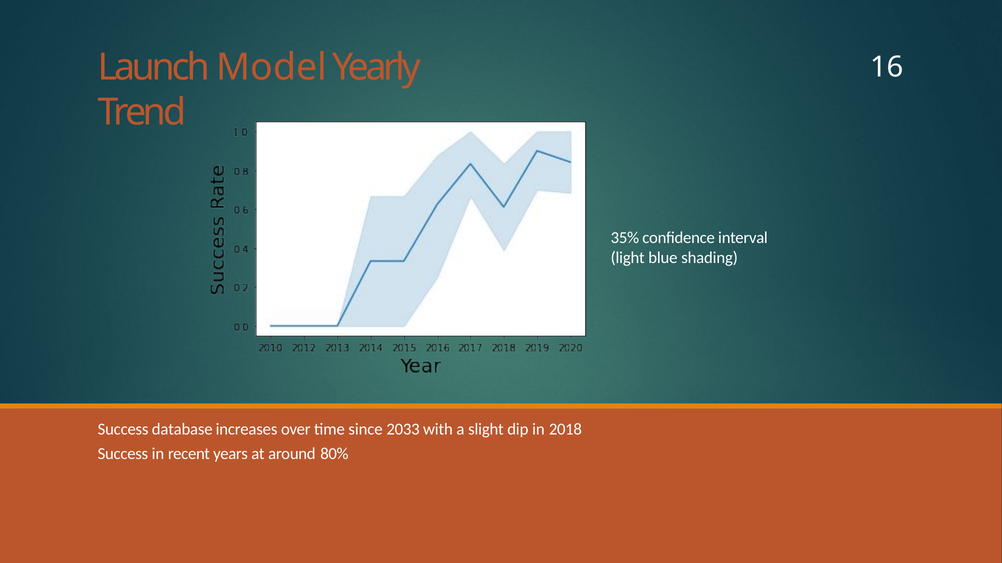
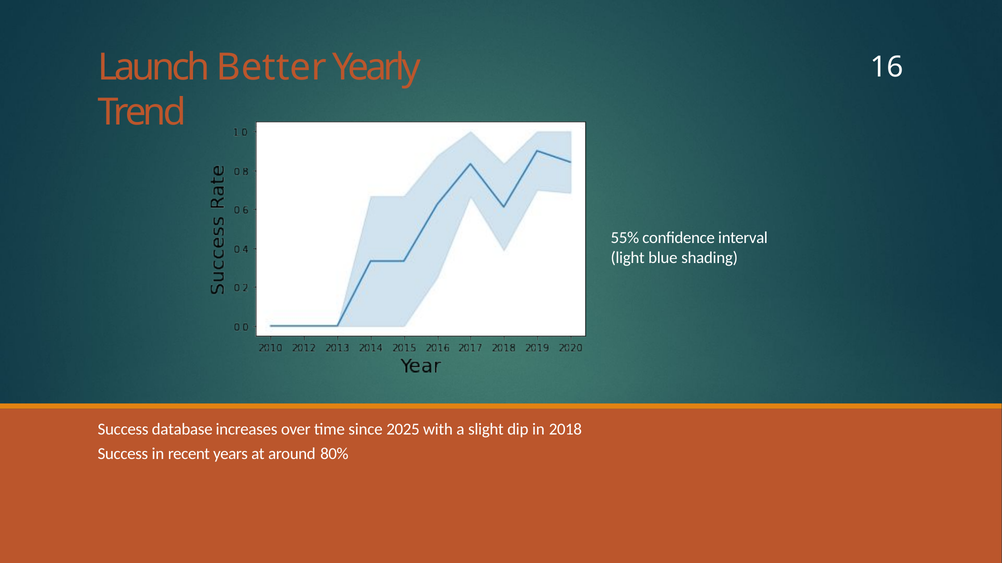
Model: Model -> Better (272, 68)
35%: 35% -> 55% (625, 238)
2033: 2033 -> 2025 (403, 430)
